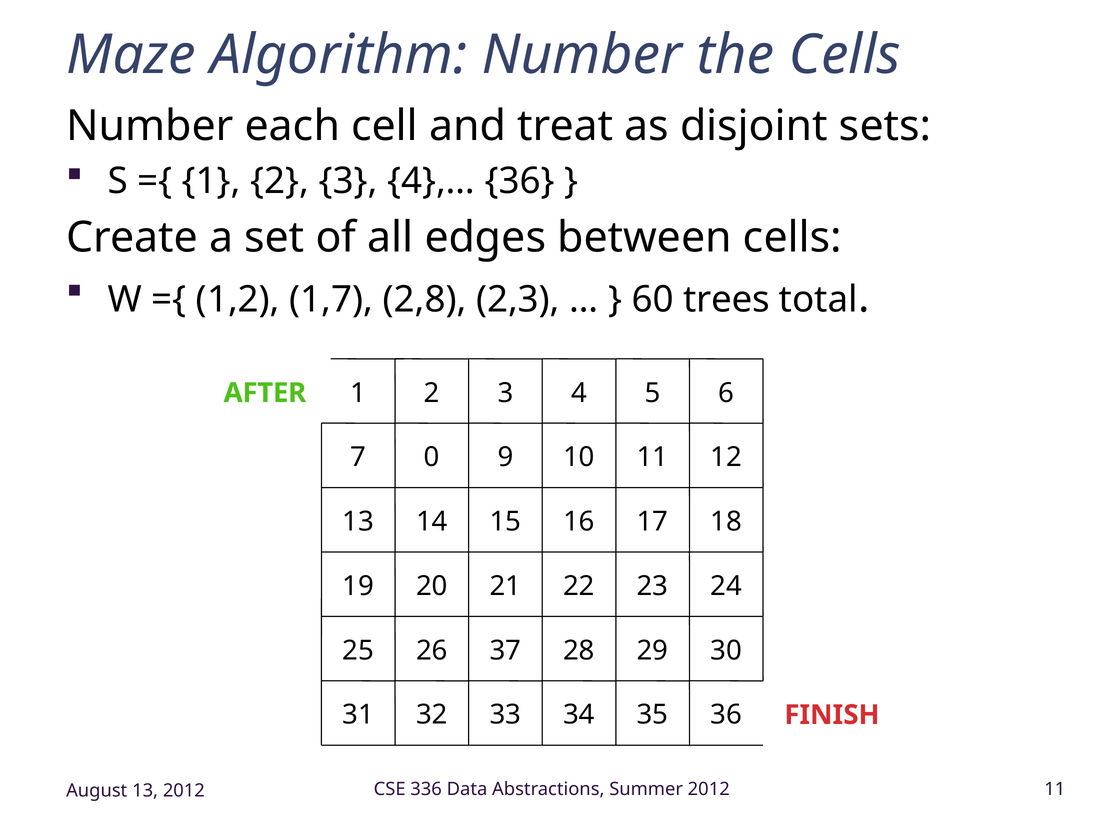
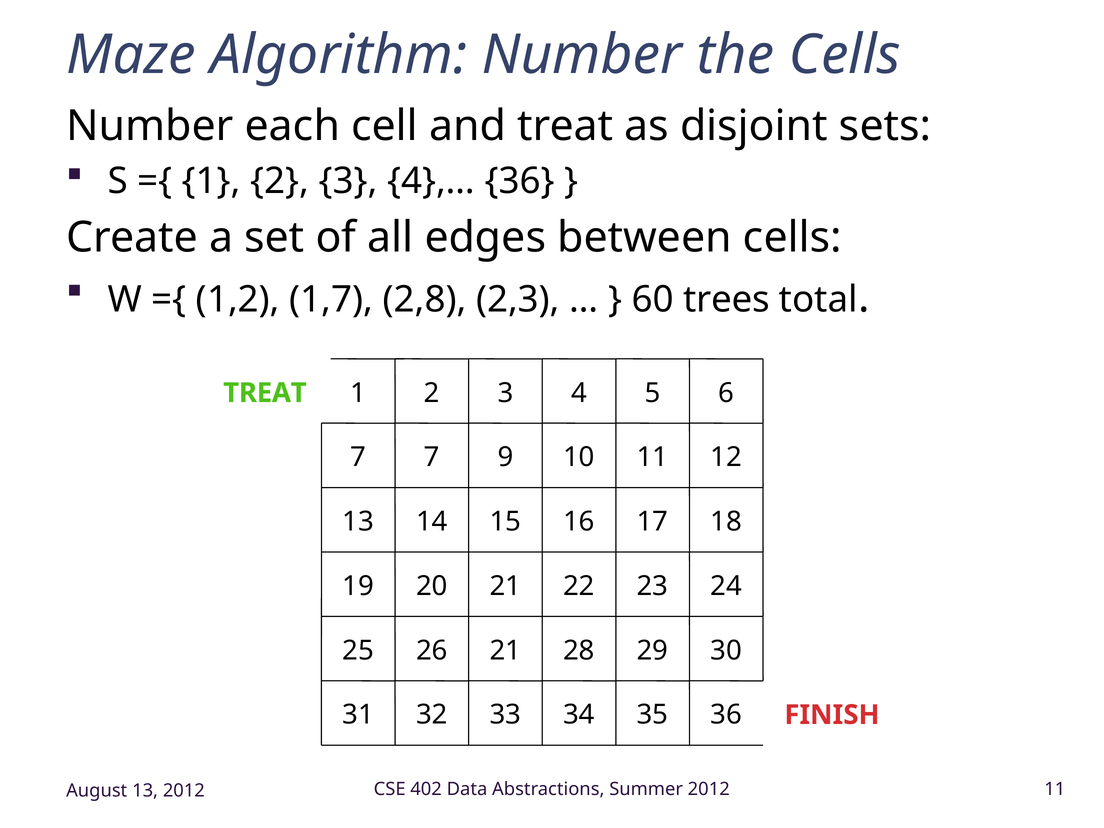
AFTER: AFTER -> TREAT (265, 393)
7 0: 0 -> 7 (432, 457)
26 37: 37 -> 21 (505, 650)
336: 336 -> 402 (426, 789)
